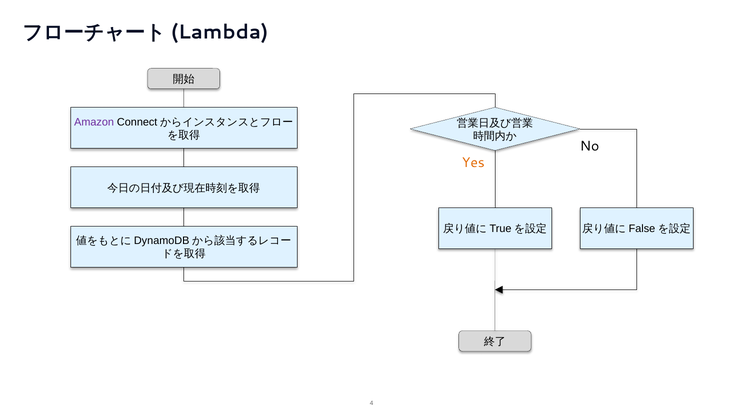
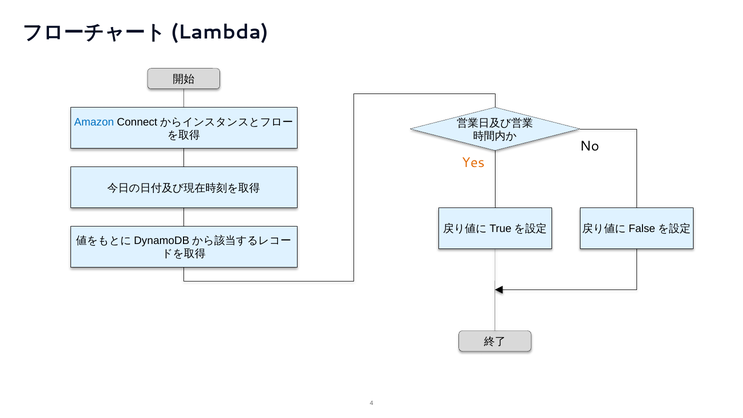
Amazon colour: purple -> blue (94, 122)
